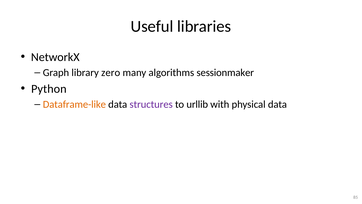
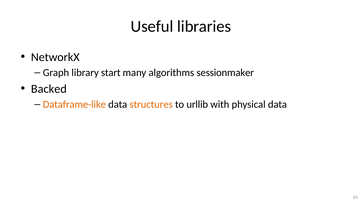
zero: zero -> start (111, 73)
Python: Python -> Backed (49, 89)
structures colour: purple -> orange (151, 104)
